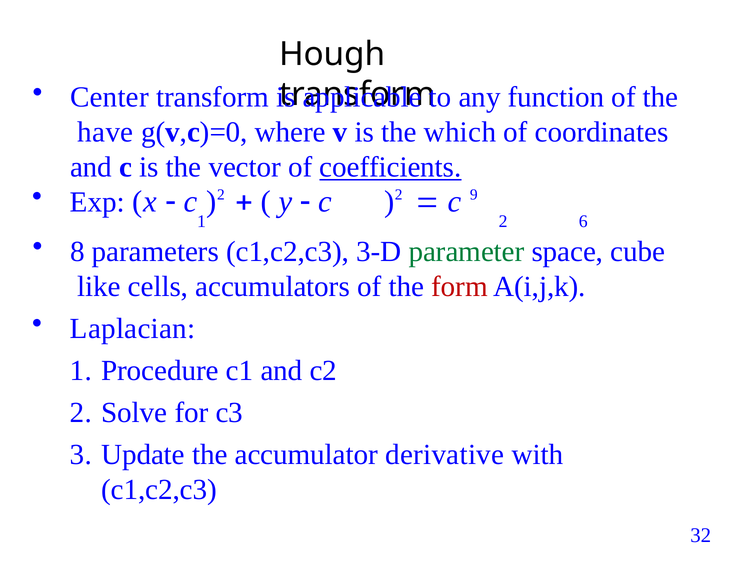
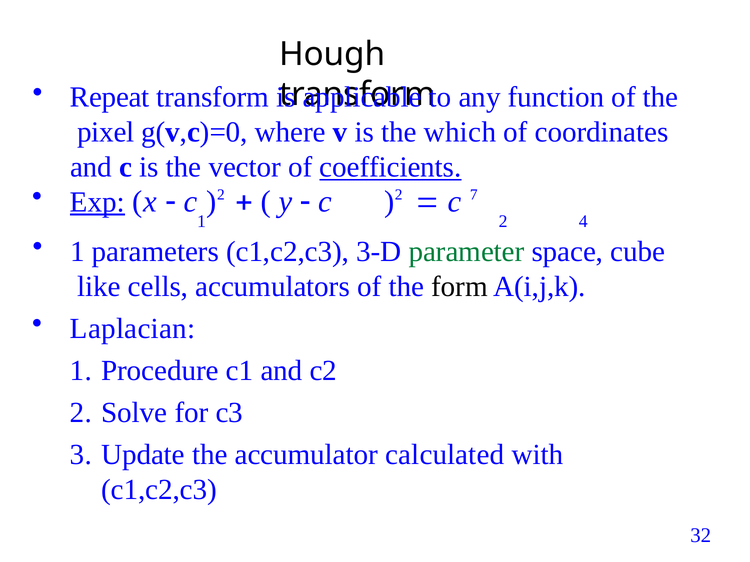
Center: Center -> Repeat (110, 97)
have: have -> pixel (106, 132)
Exp underline: none -> present (97, 202)
9: 9 -> 7 (474, 195)
6: 6 -> 4 (583, 222)
8: 8 -> 1 (77, 252)
form colour: red -> black (460, 287)
derivative: derivative -> calculated (445, 455)
